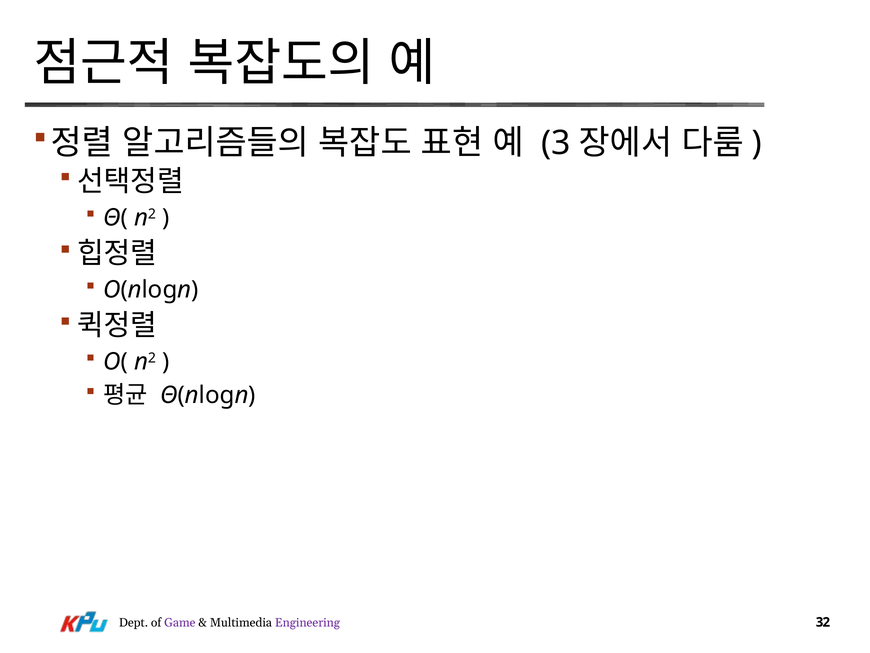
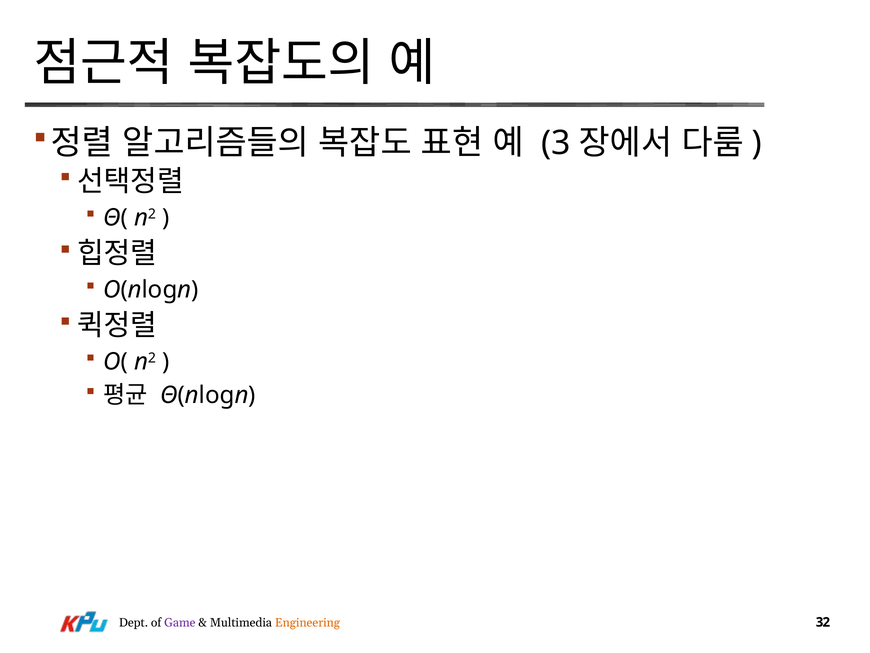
Engineering colour: purple -> orange (307, 622)
